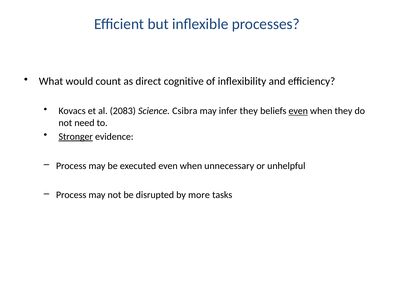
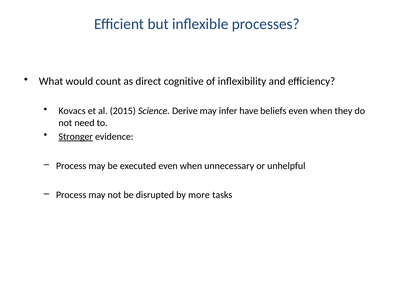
2083: 2083 -> 2015 (123, 111)
Csibra: Csibra -> Derive (185, 111)
infer they: they -> have (249, 111)
even underline: present -> none (298, 111)
